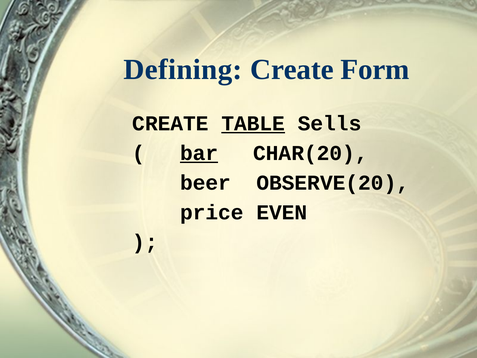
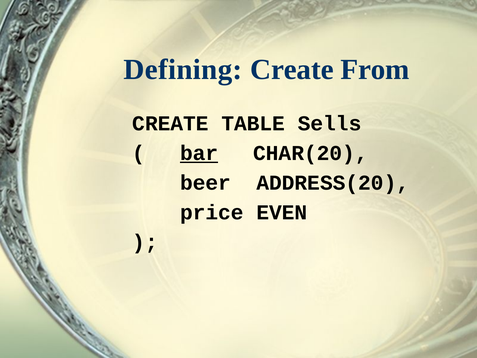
Form: Form -> From (375, 70)
TABLE underline: present -> none (253, 123)
OBSERVE(20: OBSERVE(20 -> ADDRESS(20 (333, 183)
